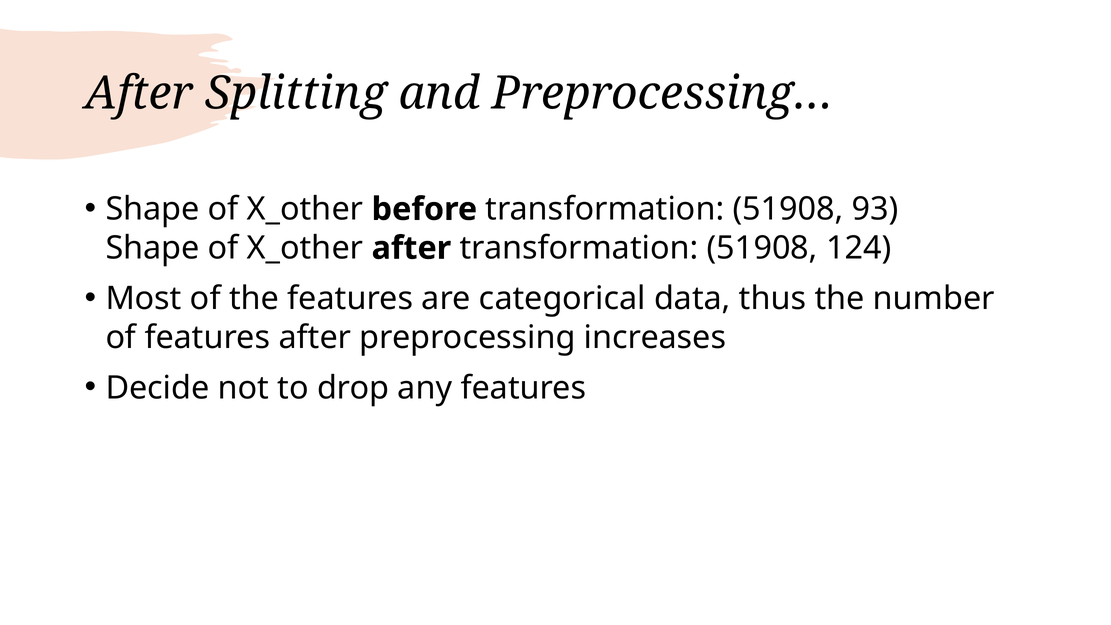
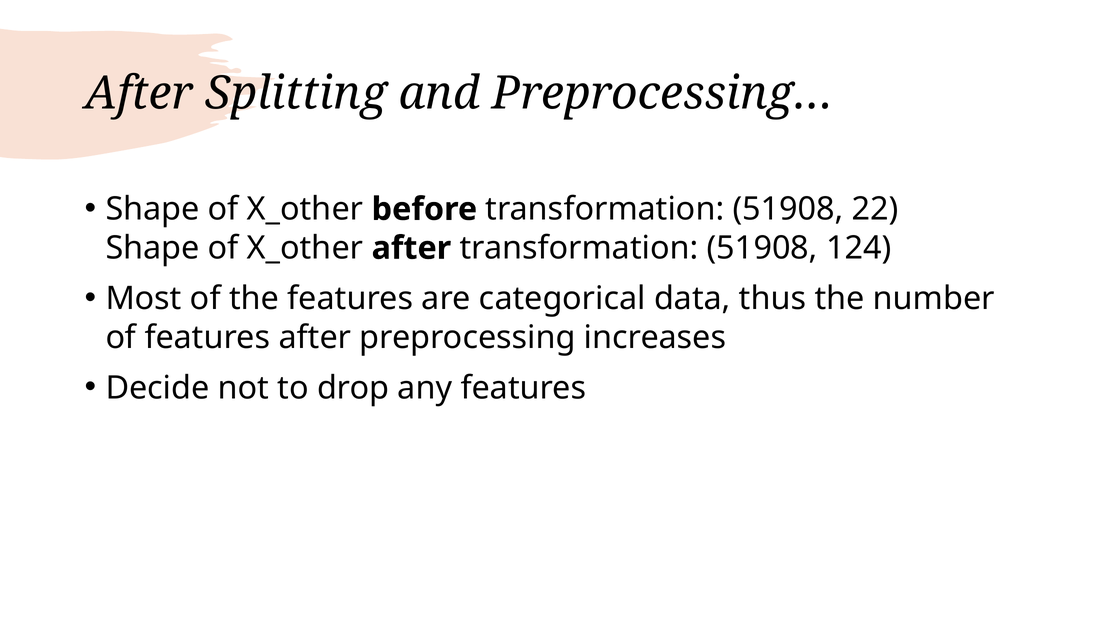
93: 93 -> 22 (875, 209)
